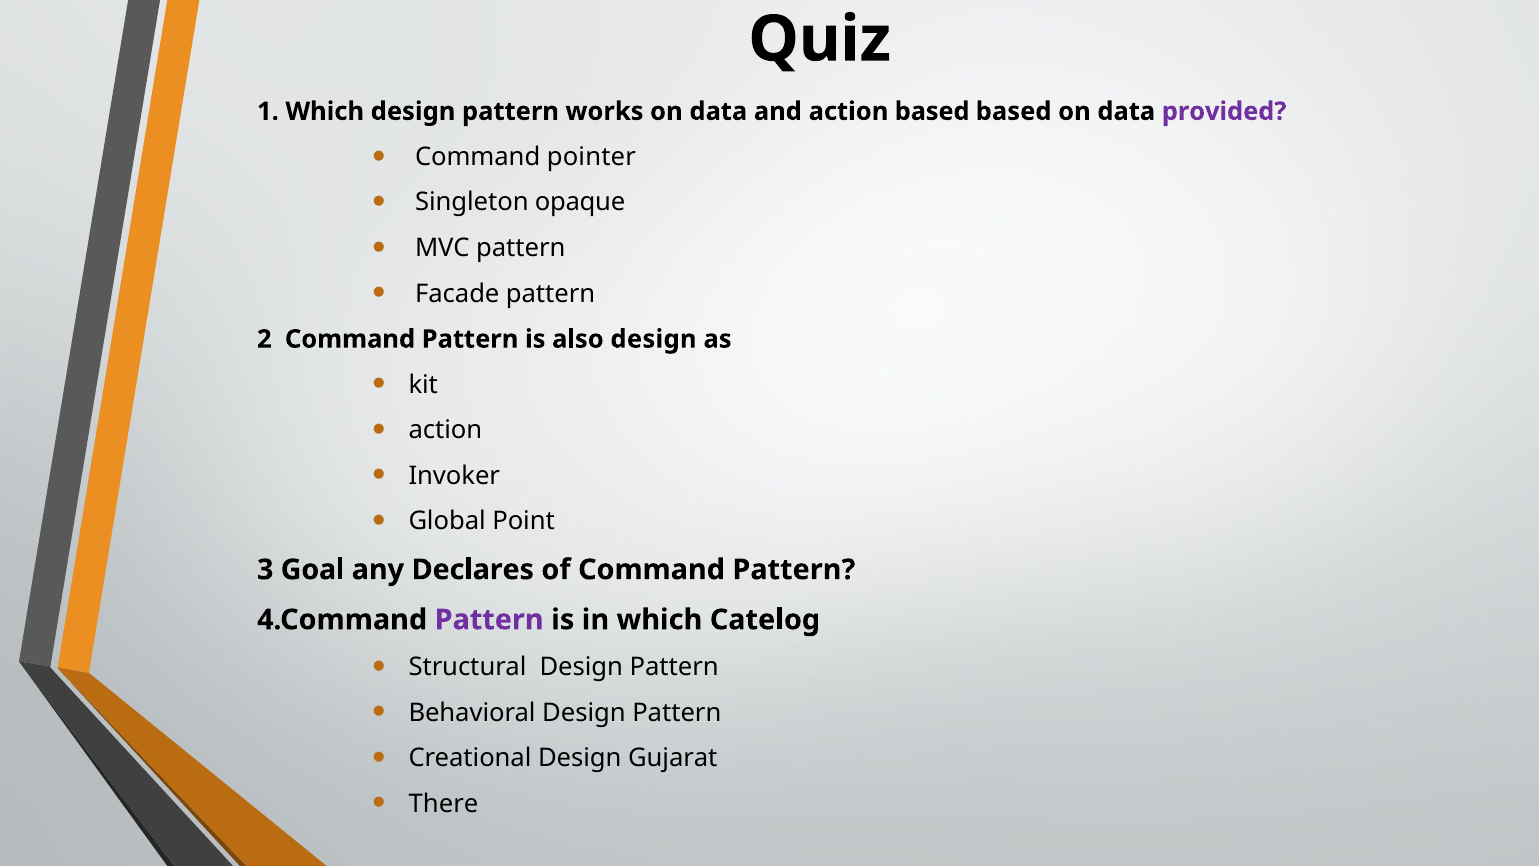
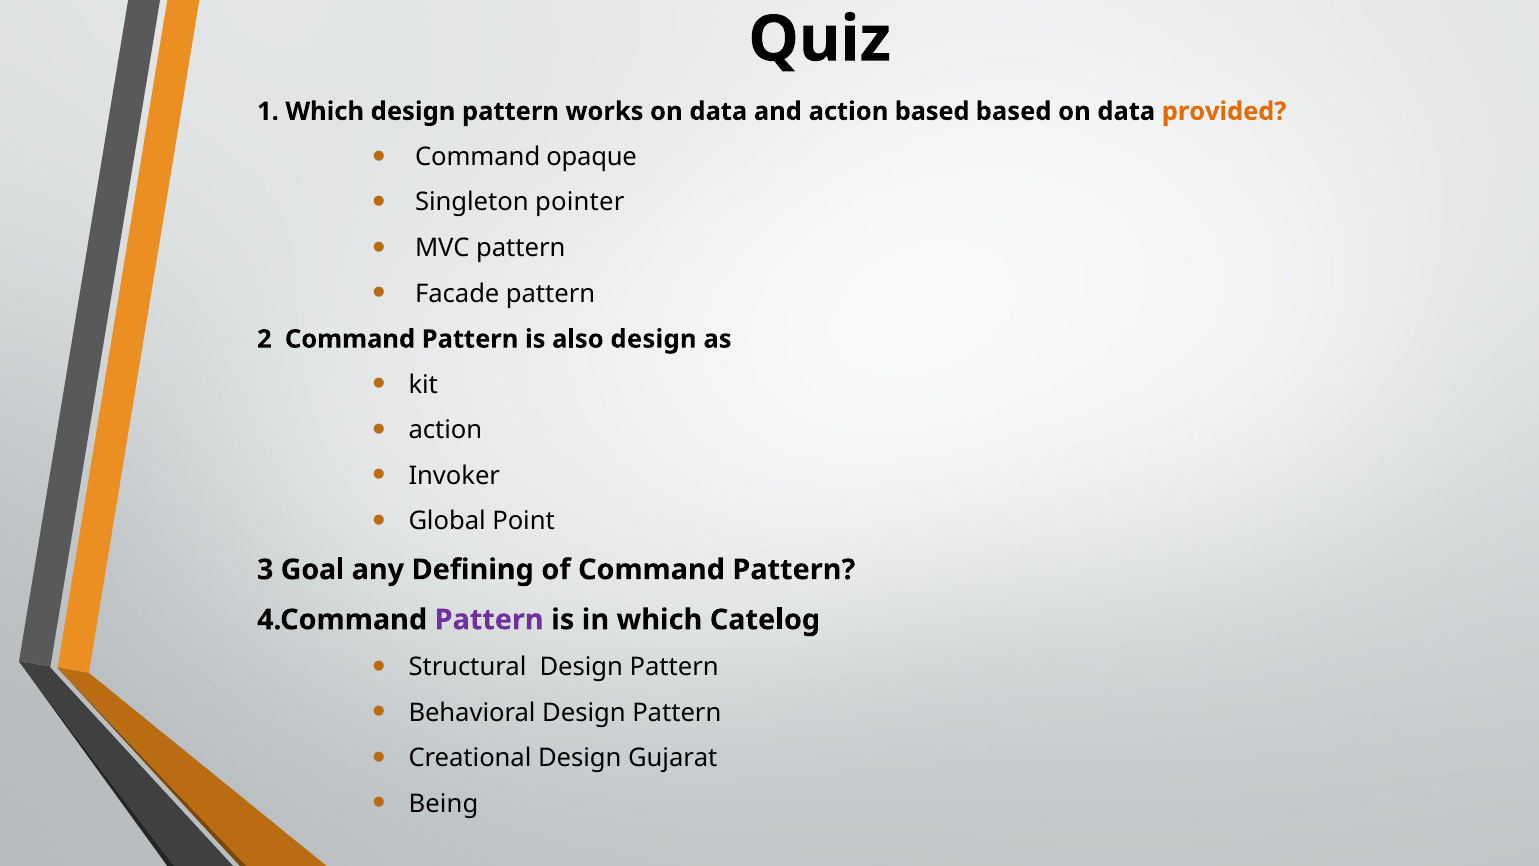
provided colour: purple -> orange (1224, 111)
pointer: pointer -> opaque (592, 157)
opaque: opaque -> pointer (580, 202)
Declares: Declares -> Defining (473, 570)
There: There -> Being (443, 803)
